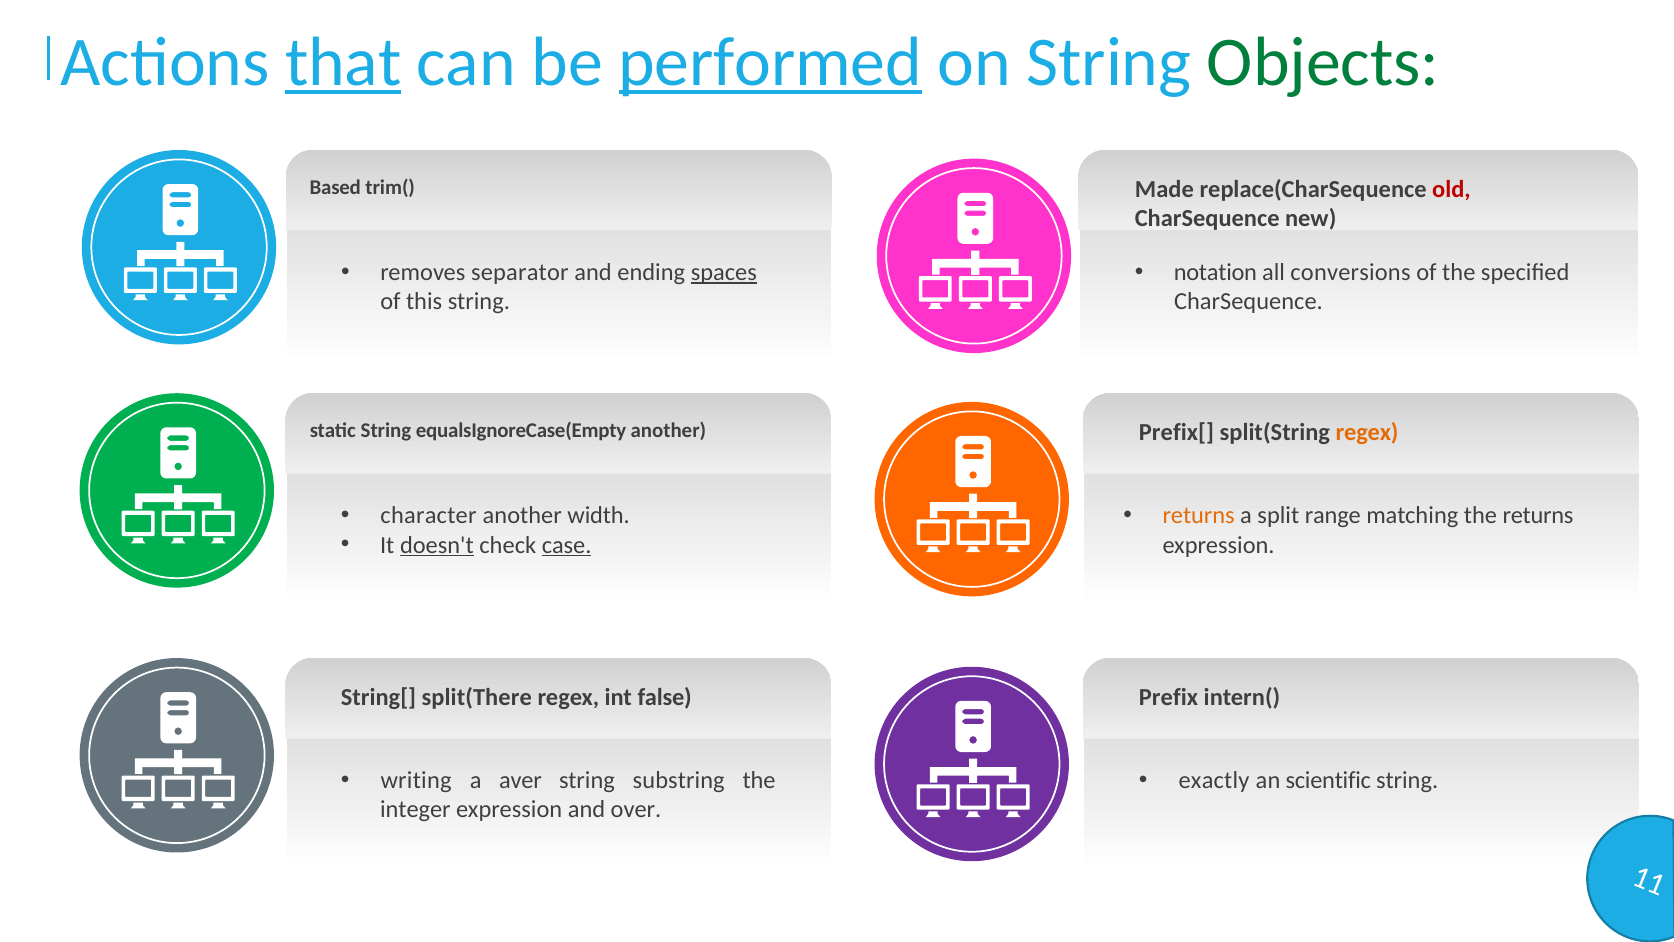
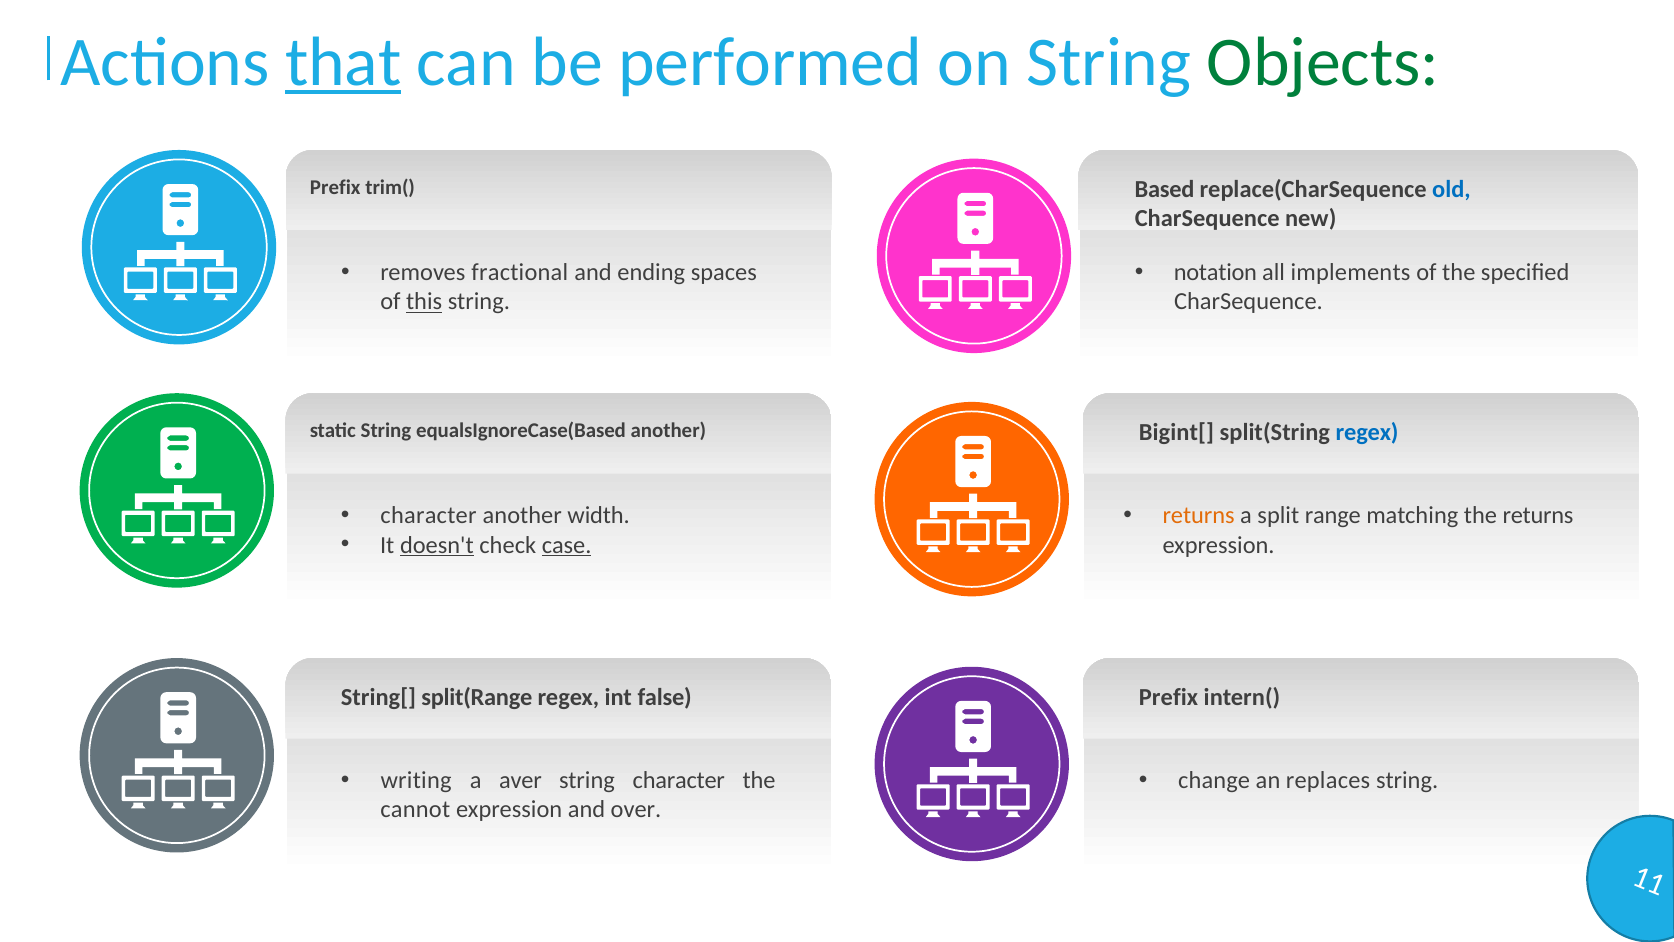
performed underline: present -> none (770, 62)
Based: Based -> Prefix (335, 187)
Made: Made -> Based (1165, 190)
old colour: red -> blue (1451, 190)
separator: separator -> fractional (520, 272)
spaces underline: present -> none (724, 272)
conversions: conversions -> implements (1351, 272)
this underline: none -> present (424, 302)
equalsIgnoreCase(Empty: equalsIgnoreCase(Empty -> equalsIgnoreCase(Based (521, 430)
Prefix[: Prefix[ -> Bigint[ (1176, 433)
regex colour: orange -> blue (1367, 433)
split(There: split(There -> split(Range (477, 697)
string substring: substring -> character (679, 780)
exactly: exactly -> change (1214, 780)
scientific: scientific -> replaces (1328, 780)
integer: integer -> cannot (415, 810)
